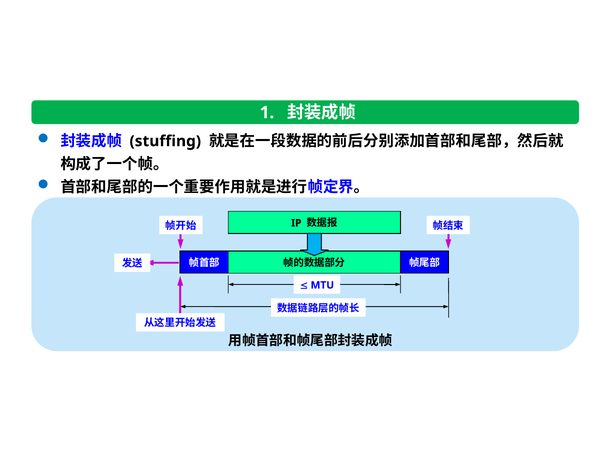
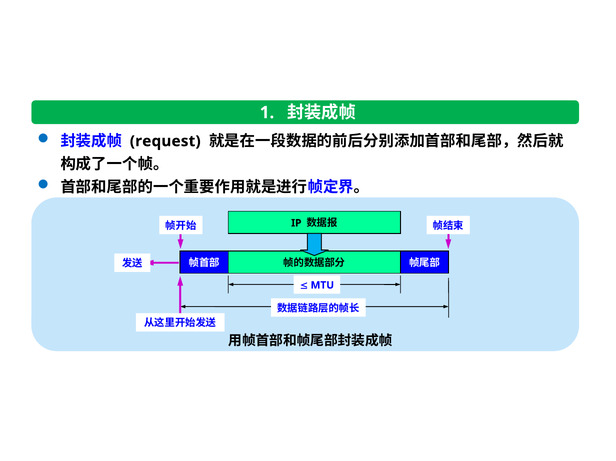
stuffing: stuffing -> request (165, 141)
